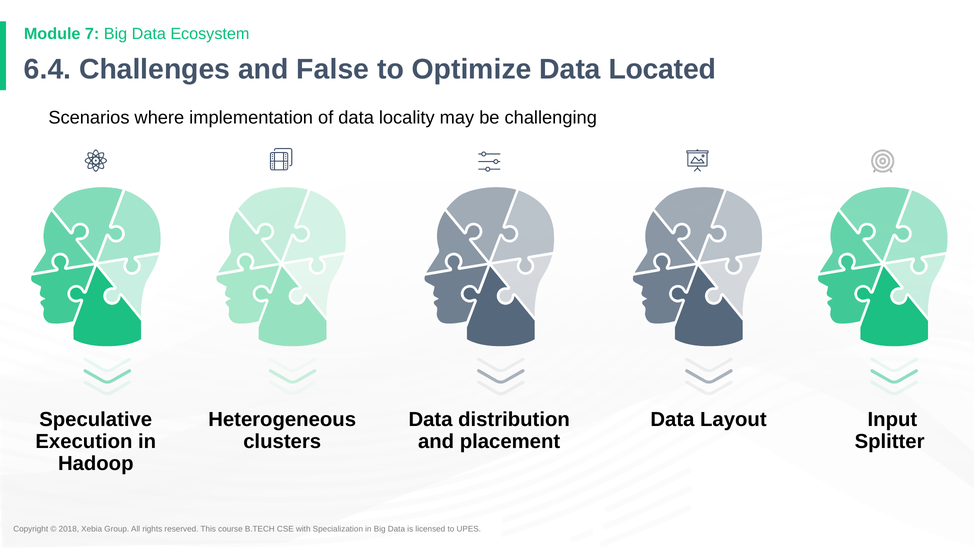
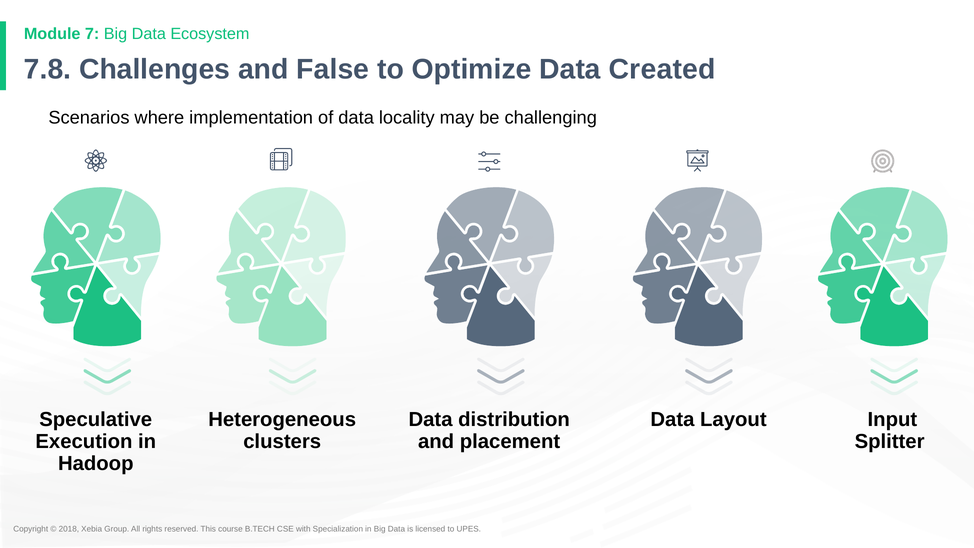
6.4: 6.4 -> 7.8 (48, 69)
Located: Located -> Created (662, 69)
